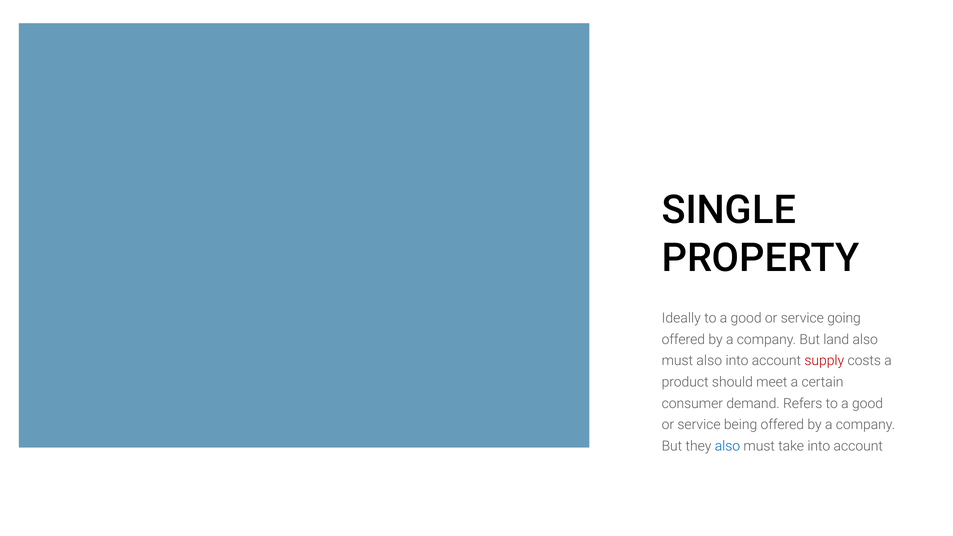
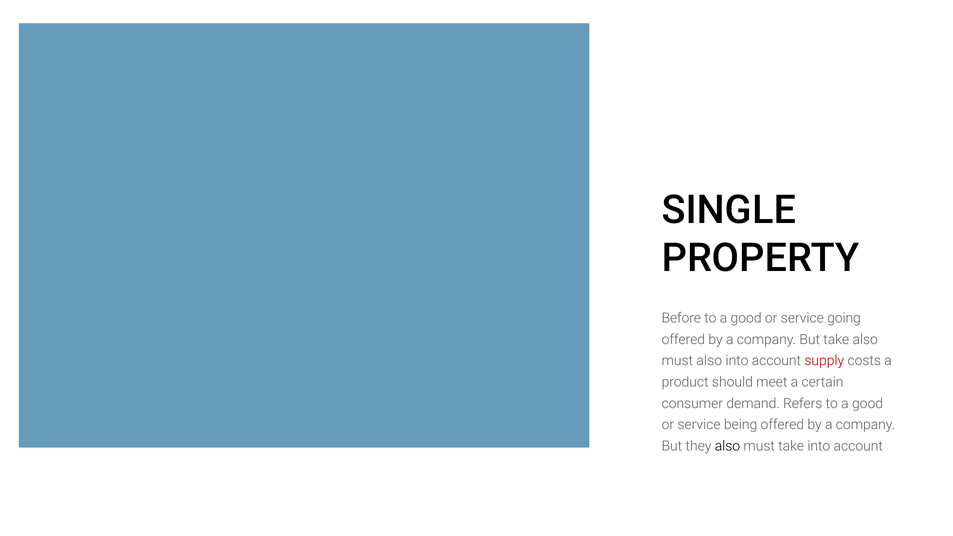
Ideally: Ideally -> Before (681, 318)
But land: land -> take (836, 340)
also colour: blue -> black (727, 446)
